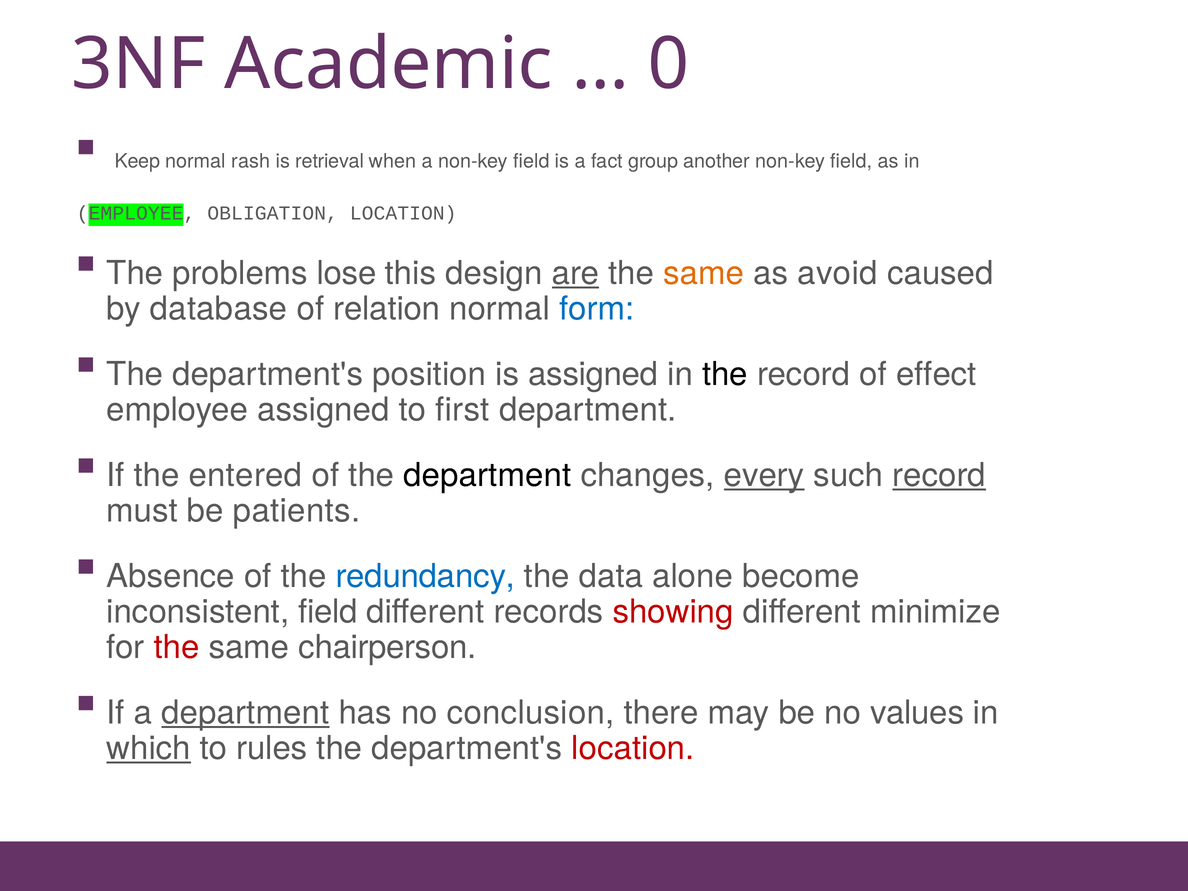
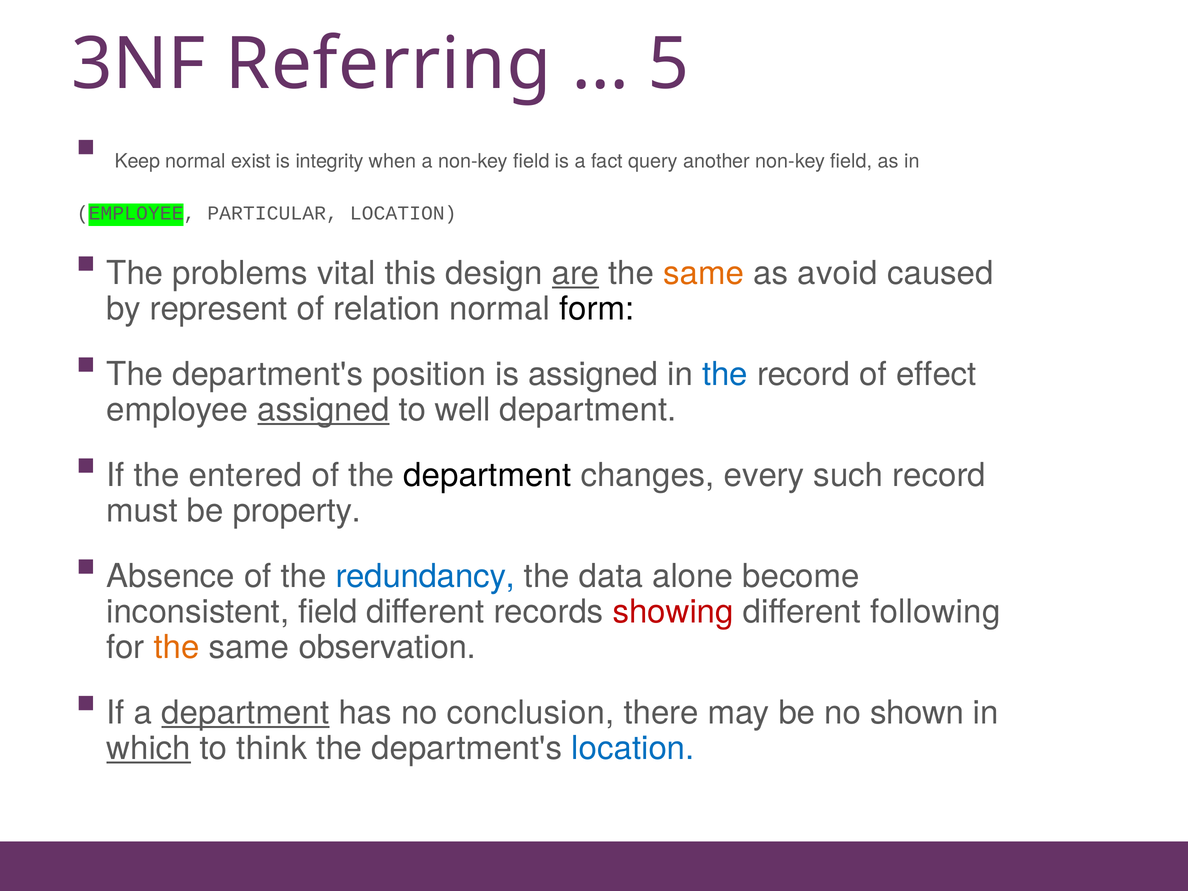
Academic: Academic -> Referring (388, 64)
0: 0 -> 5 (669, 64)
rash: rash -> exist (251, 161)
retrieval: retrieval -> integrity (330, 161)
group: group -> query (653, 161)
OBLIGATION: OBLIGATION -> PARTICULAR (273, 213)
lose: lose -> vital (346, 273)
database: database -> represent (219, 309)
form colour: blue -> black (597, 309)
the colour: black -> blue (725, 374)
assigned underline: none -> present (323, 410)
first: first -> well (463, 410)
every underline: present -> none (764, 475)
record underline: present -> none (939, 475)
patients: patients -> property (297, 511)
minimize: minimize -> following (935, 612)
the colour: red -> orange (177, 647)
chairperson: chairperson -> observation (387, 647)
values: values -> shown (917, 713)
rules: rules -> think (272, 748)
location colour: red -> blue (633, 748)
